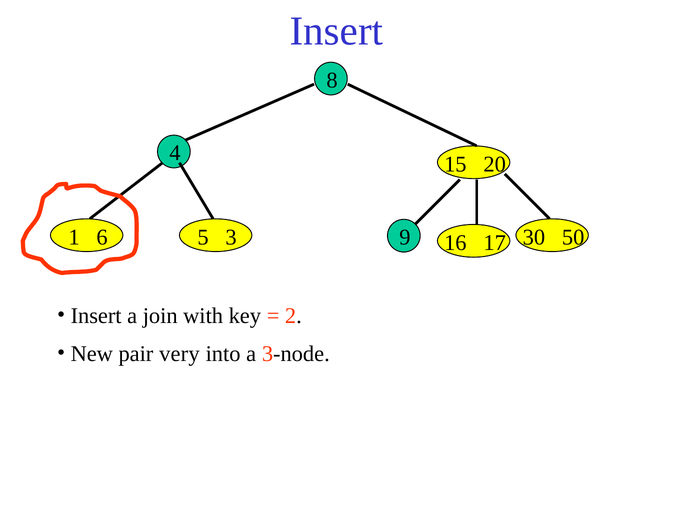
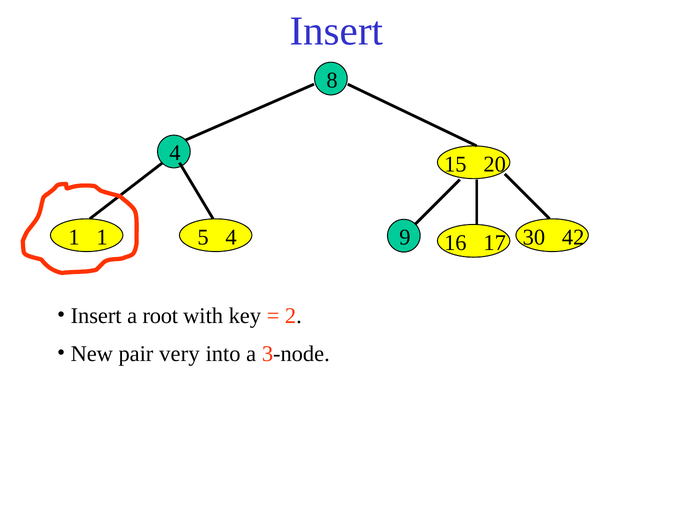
1 6: 6 -> 1 (102, 237)
5 3: 3 -> 4 (231, 237)
50: 50 -> 42 (573, 237)
join: join -> root (160, 316)
